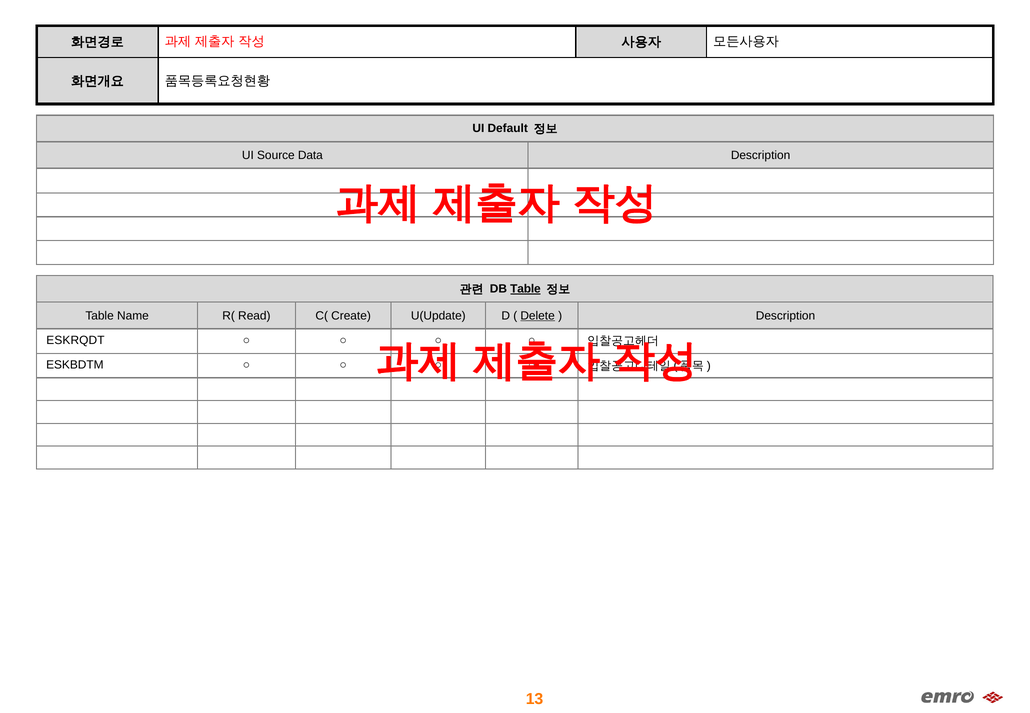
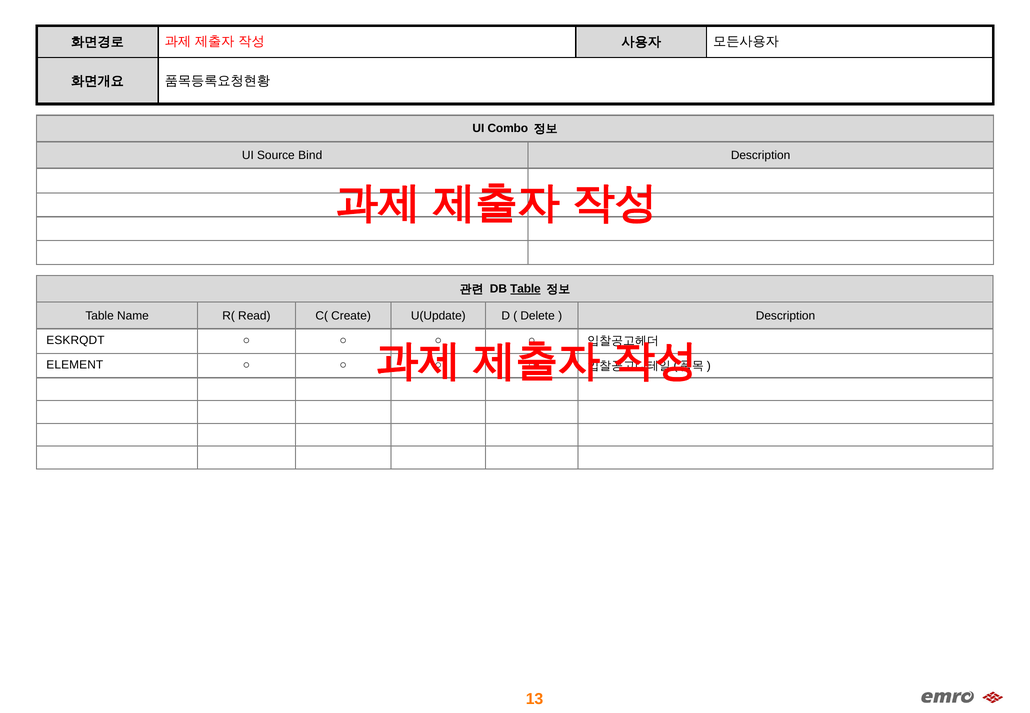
Default: Default -> Combo (508, 129)
Data: Data -> Bind (310, 155)
Delete underline: present -> none (538, 316)
ESKBDTM: ESKBDTM -> ELEMENT (75, 365)
